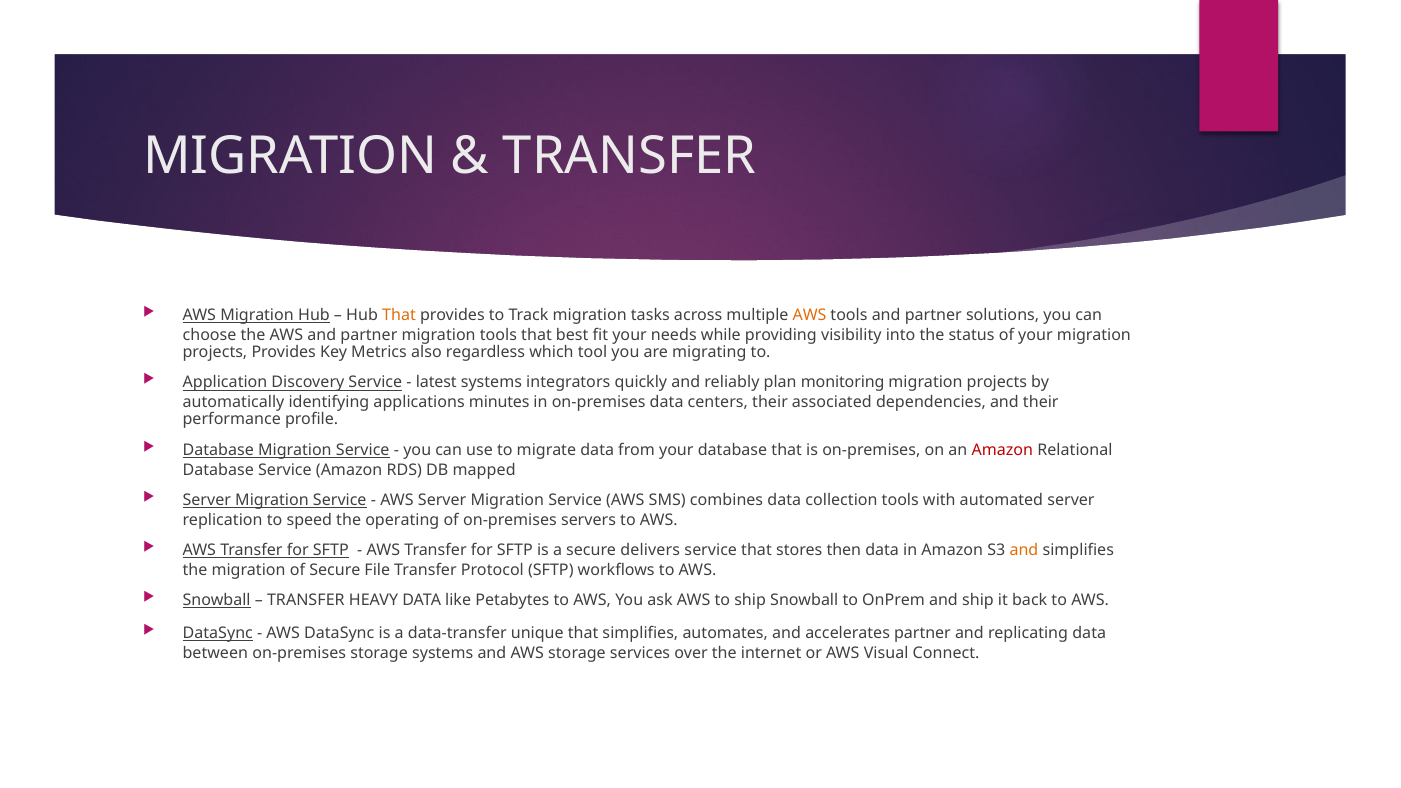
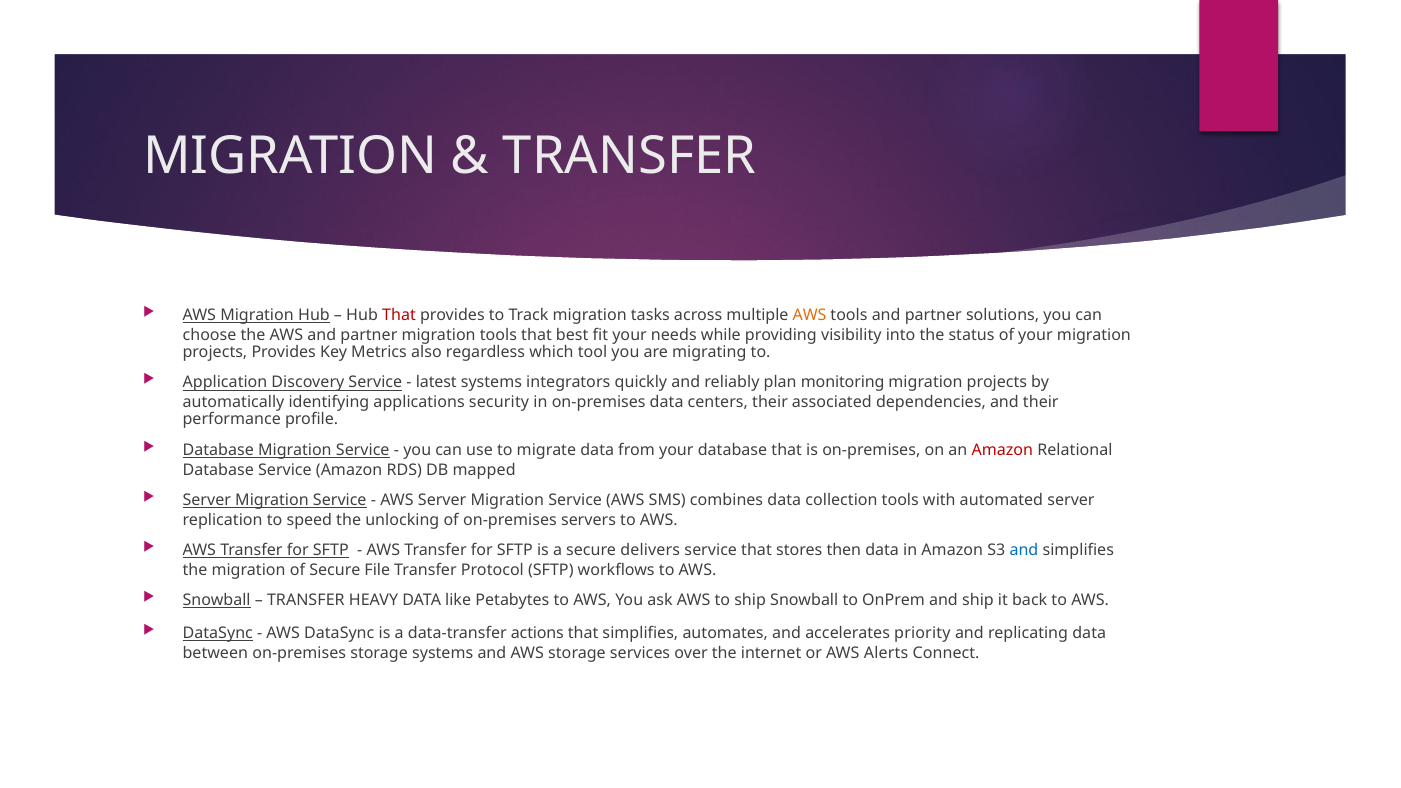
That colour: orange -> red (399, 315)
minutes: minutes -> security (499, 402)
operating: operating -> unlocking (402, 520)
and colour: orange -> blue (1024, 550)
unique: unique -> actions (537, 633)
accelerates partner: partner -> priority (922, 633)
Visual: Visual -> Alerts (886, 653)
